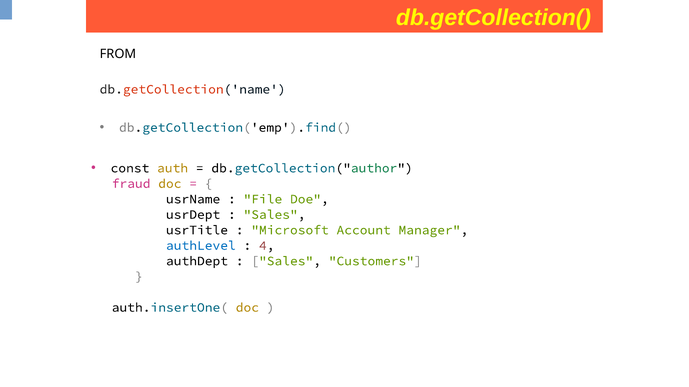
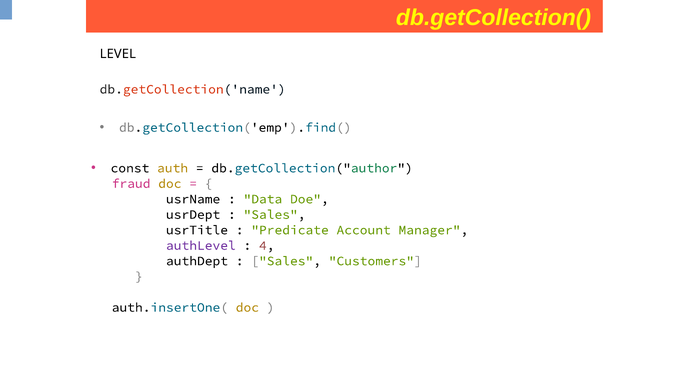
FROM: FROM -> LEVEL (118, 54)
File: File -> Data (263, 199)
Microsoft: Microsoft -> Predicate (290, 230)
authLevel colour: blue -> purple (201, 246)
